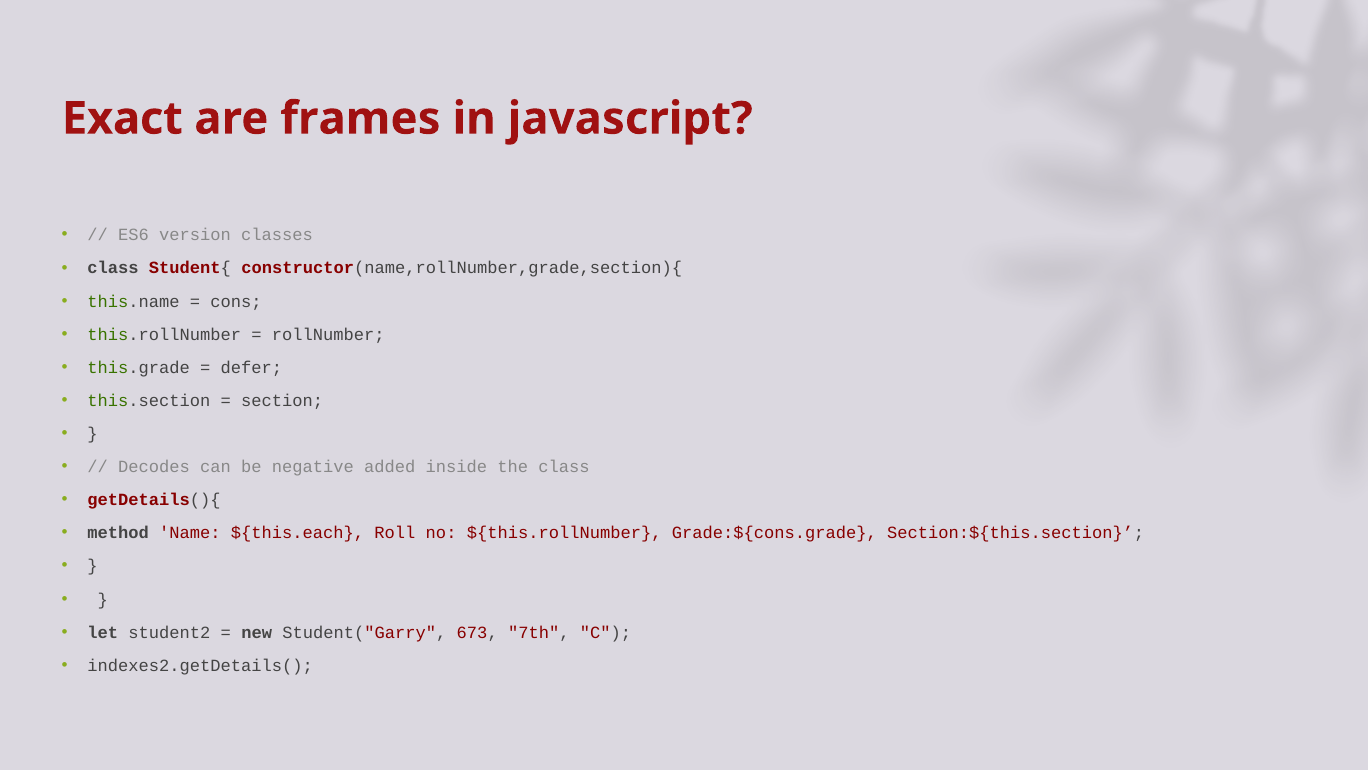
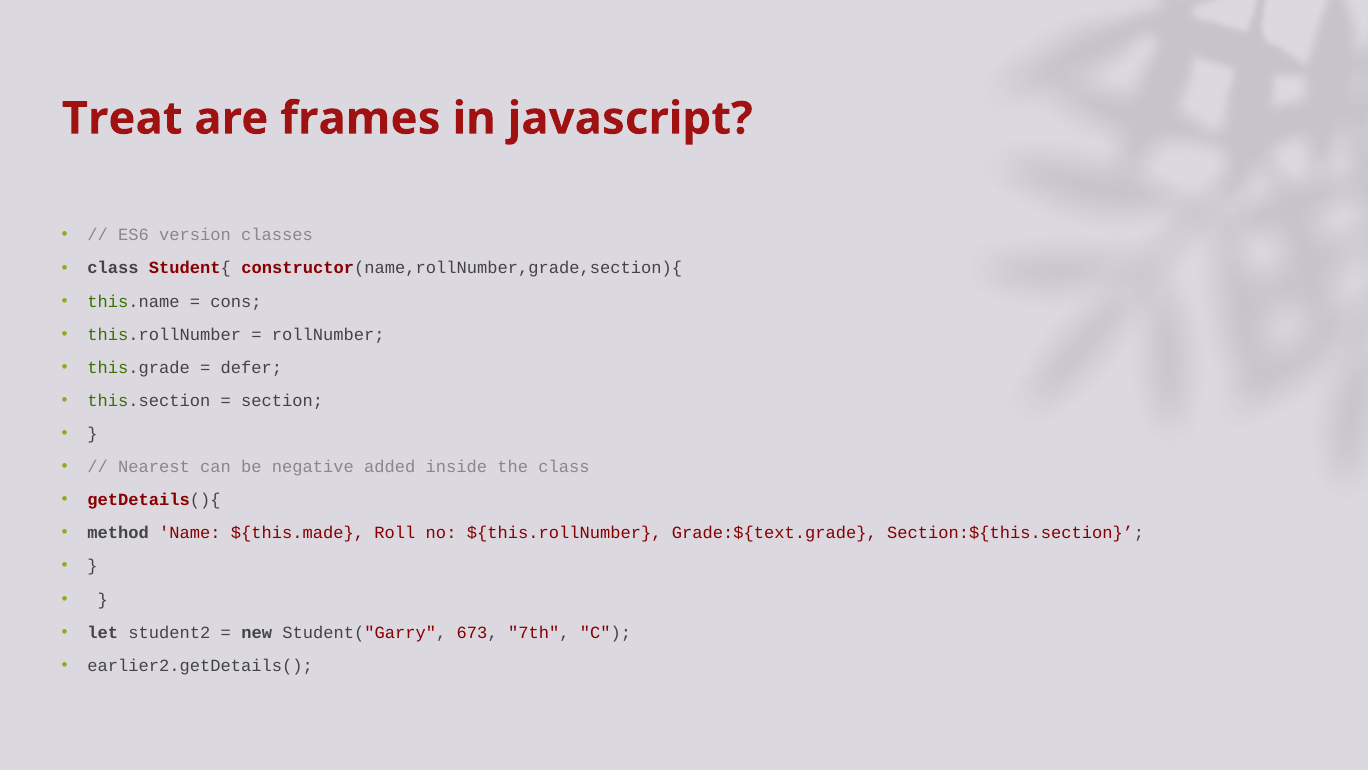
Exact: Exact -> Treat (122, 119)
Decodes: Decodes -> Nearest (154, 467)
${this.each: ${this.each -> ${this.made (298, 533)
Grade:${cons.grade: Grade:${cons.grade -> Grade:${text.grade (774, 533)
indexes2.getDetails(: indexes2.getDetails( -> earlier2.getDetails( (200, 665)
